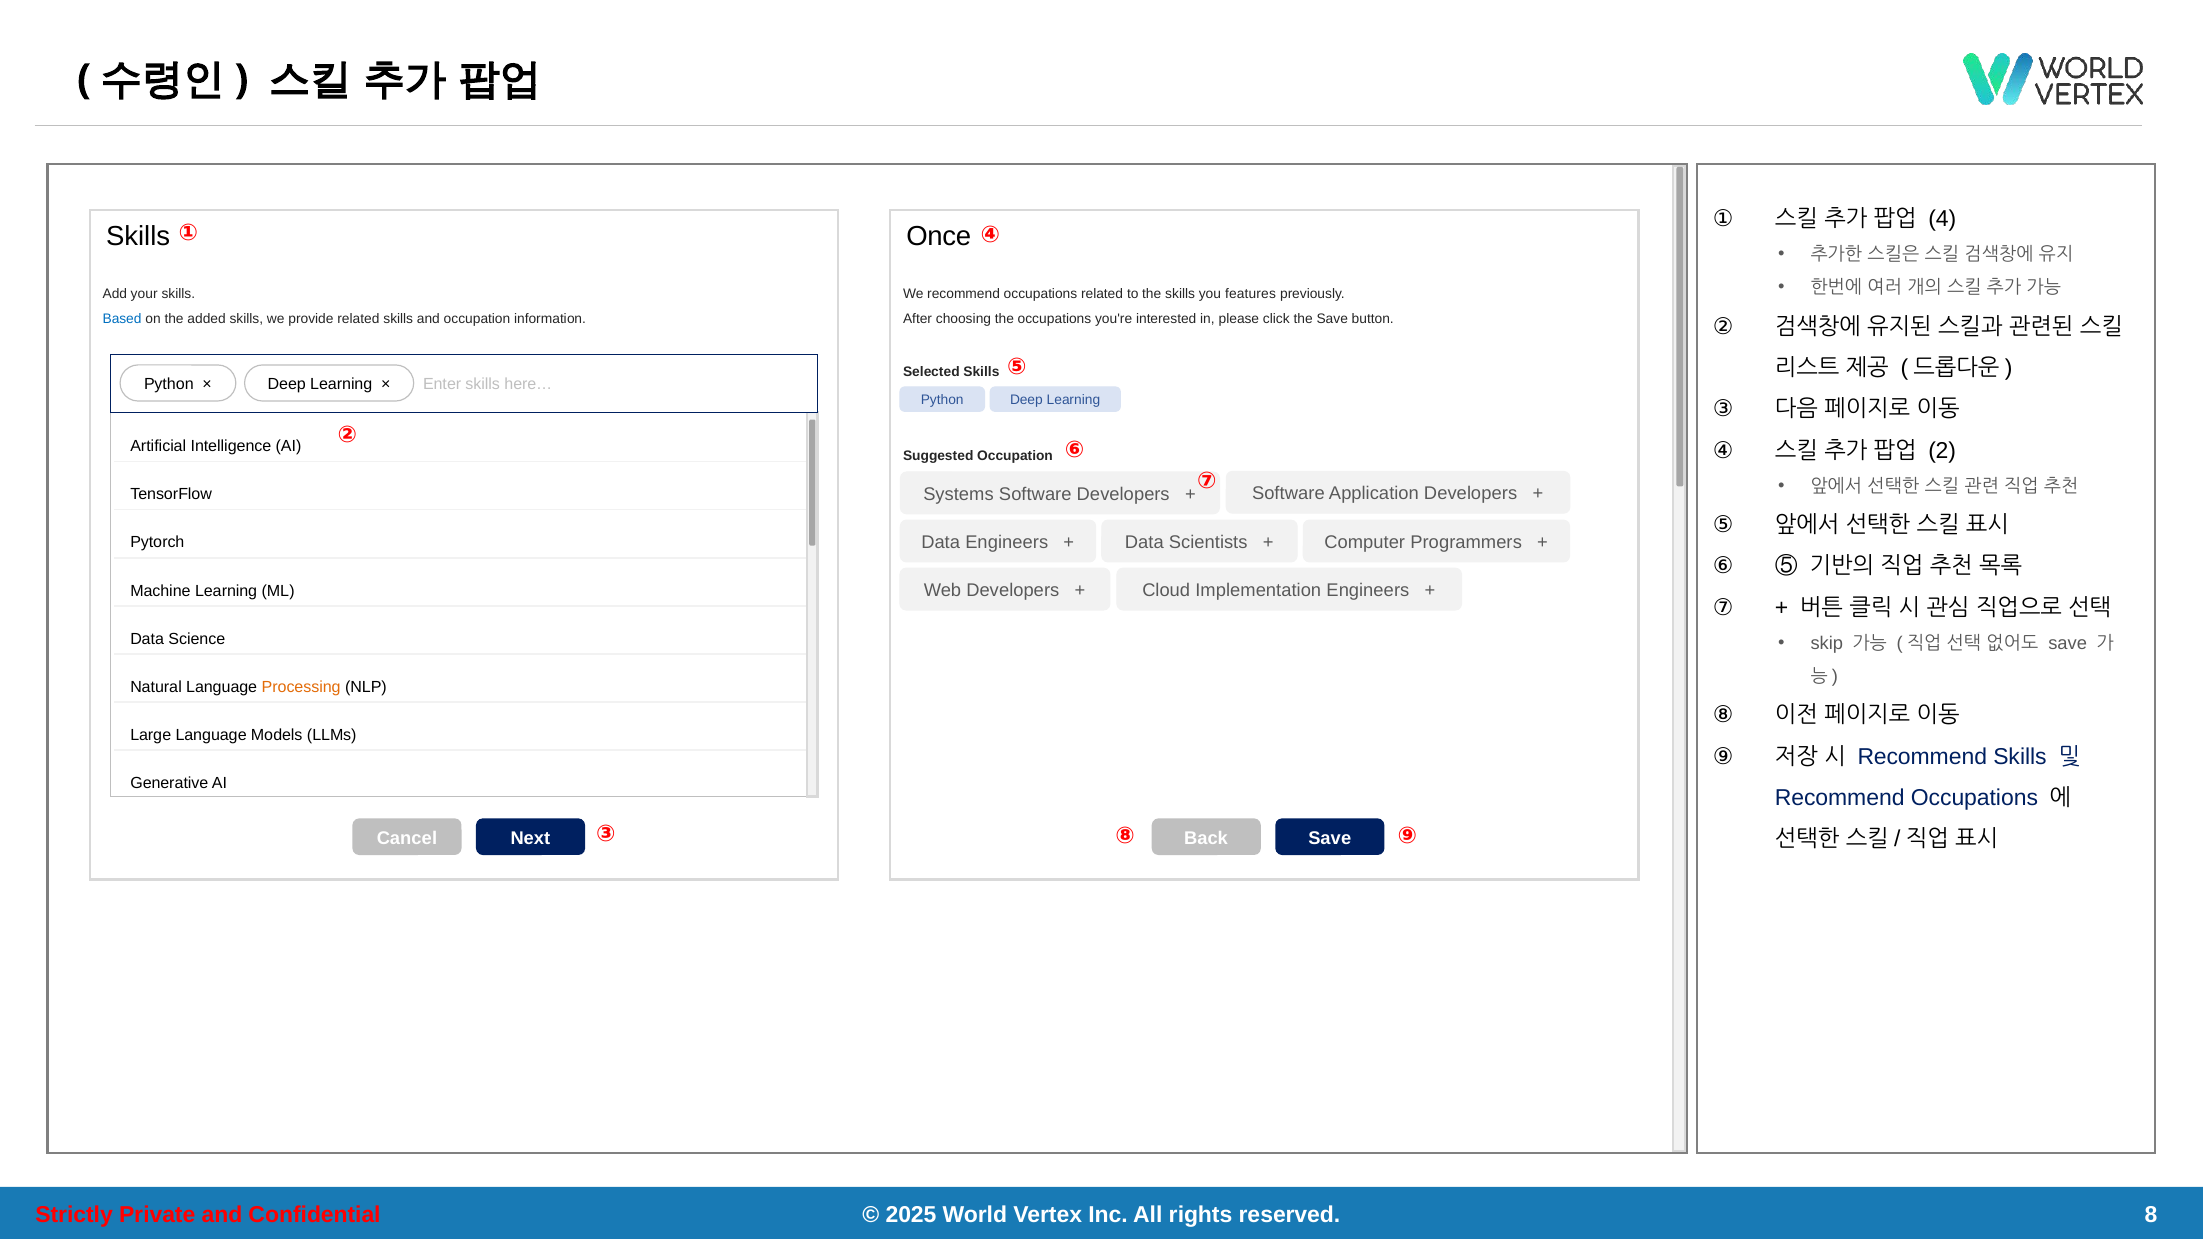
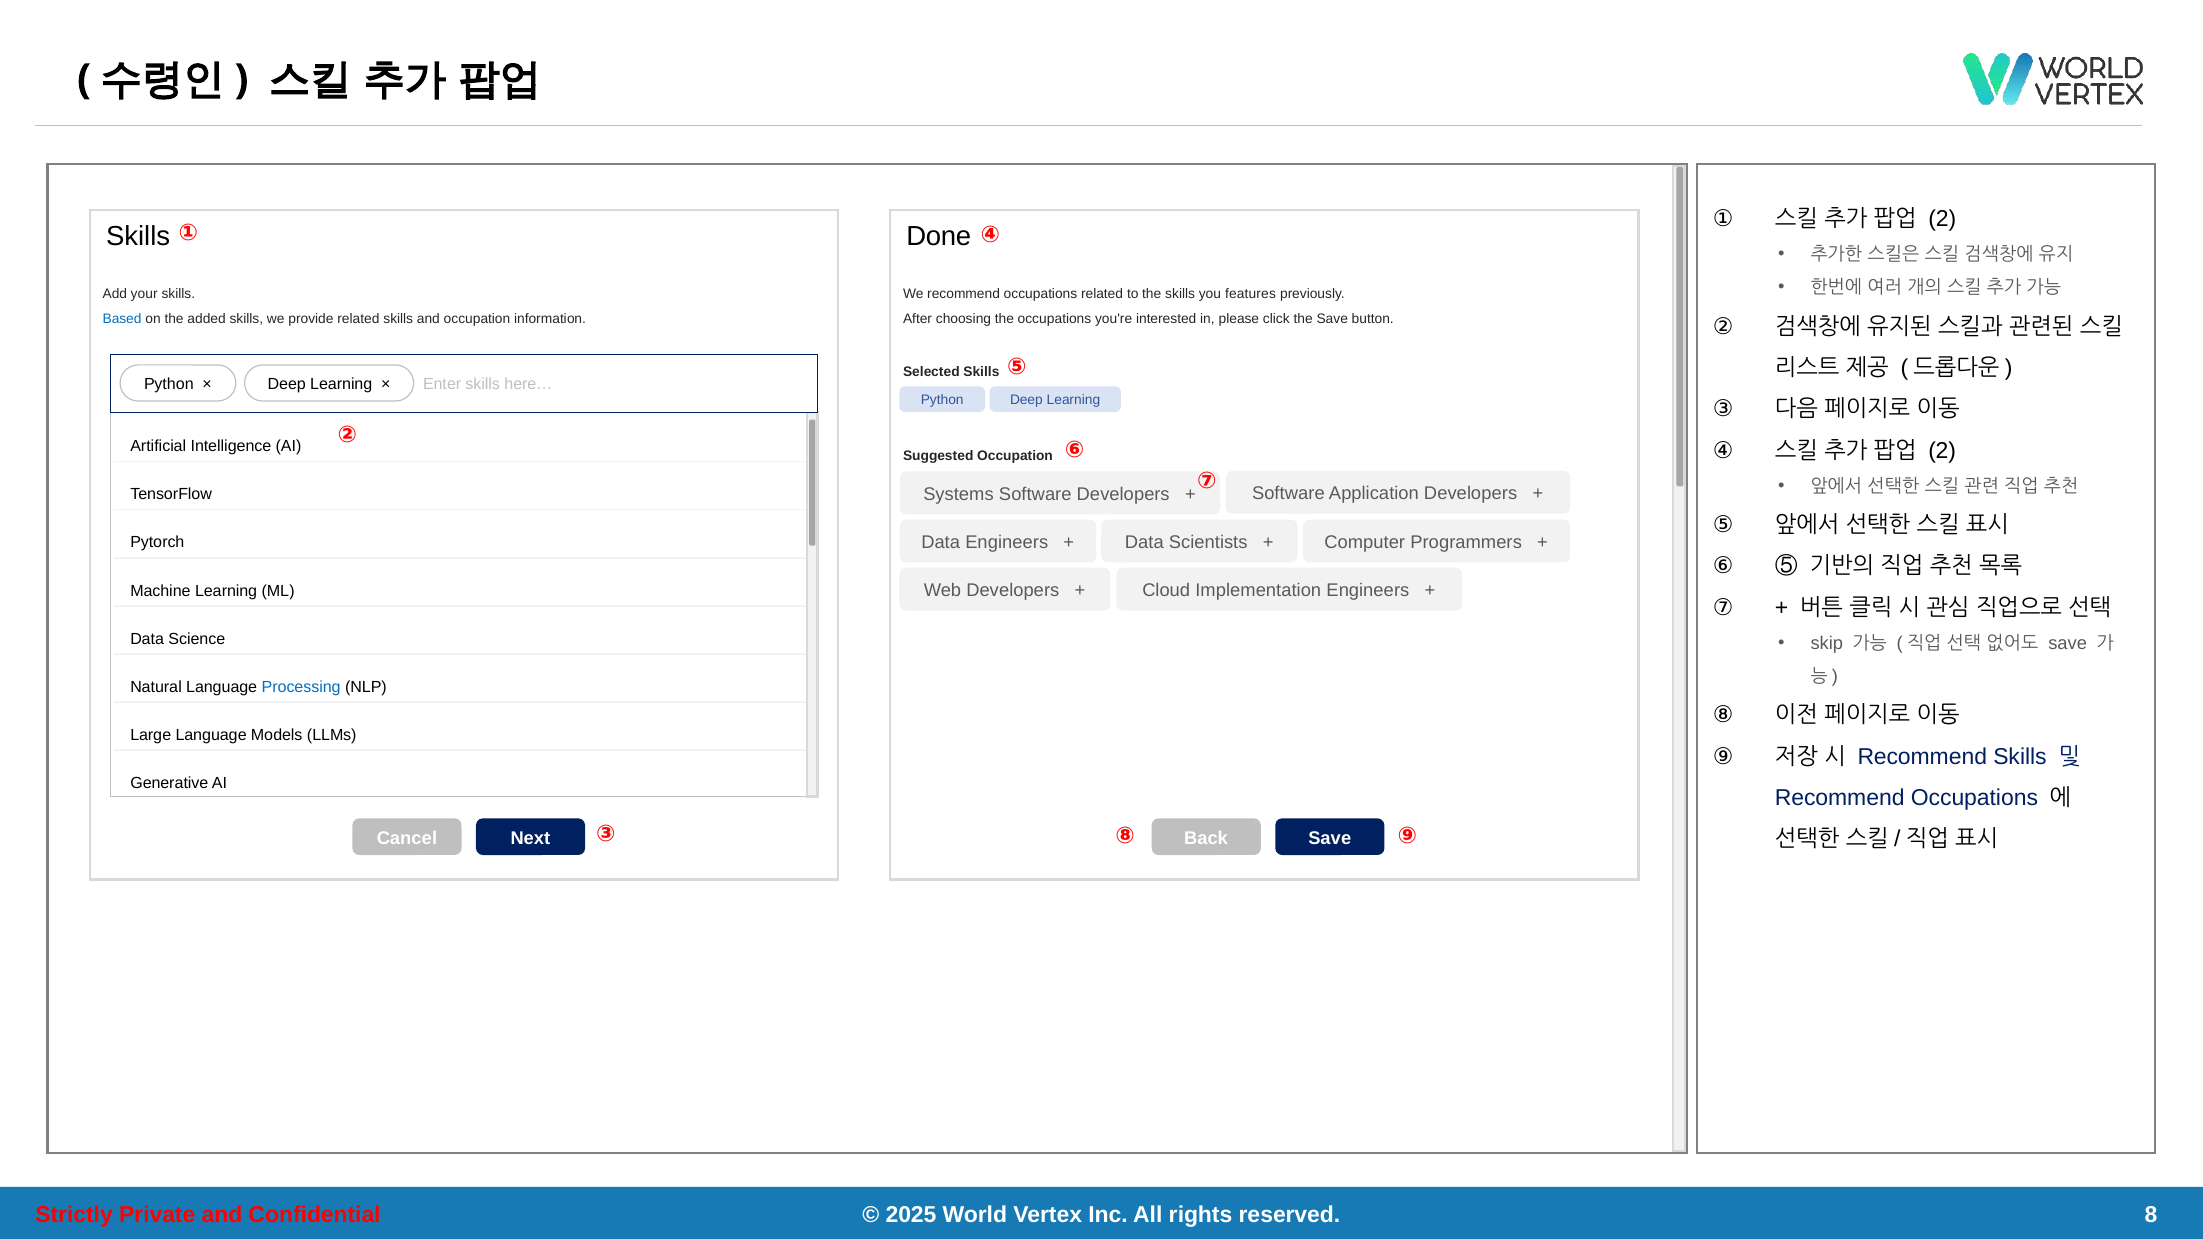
4: 4 -> 2 (1942, 219)
Once: Once -> Done (939, 236)
Processing colour: orange -> blue (301, 687)
